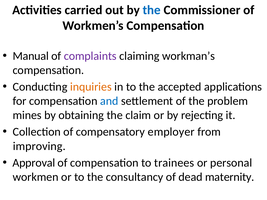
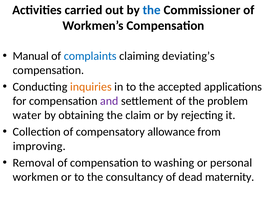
complaints colour: purple -> blue (90, 56)
workman’s: workman’s -> deviating’s (188, 56)
and colour: blue -> purple (109, 101)
mines: mines -> water (27, 115)
employer: employer -> allowance (171, 132)
Approval: Approval -> Removal (34, 163)
trainees: trainees -> washing (174, 163)
